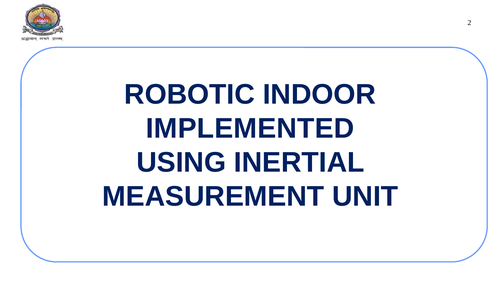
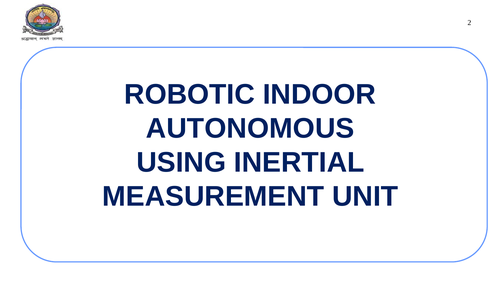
IMPLEMENTED: IMPLEMENTED -> AUTONOMOUS (250, 128)
